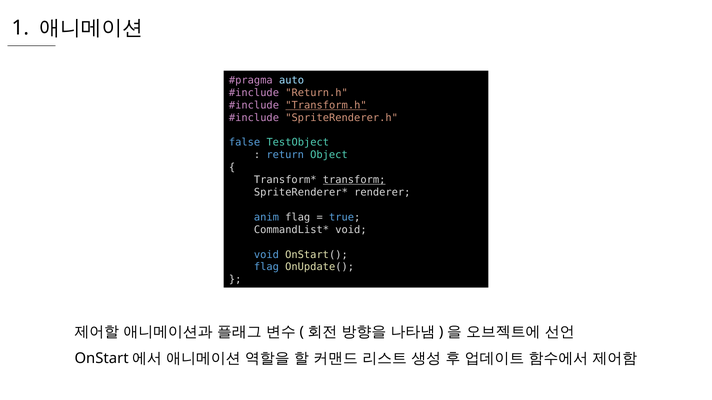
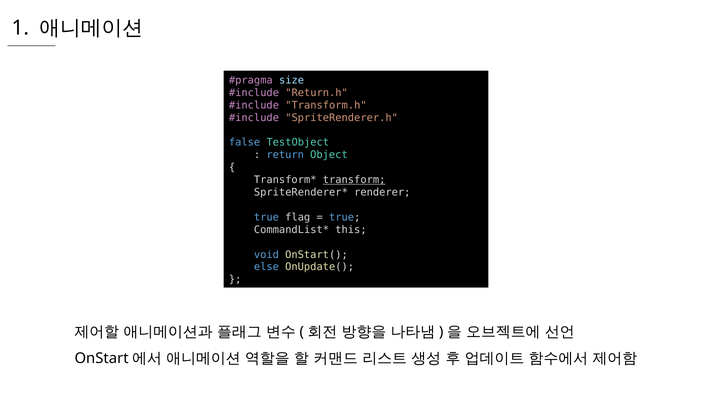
auto: auto -> size (292, 80)
Transform.h underline: present -> none (326, 105)
anim: anim -> true (266, 218)
void: void -> this (351, 230)
flag: flag -> else (266, 267)
